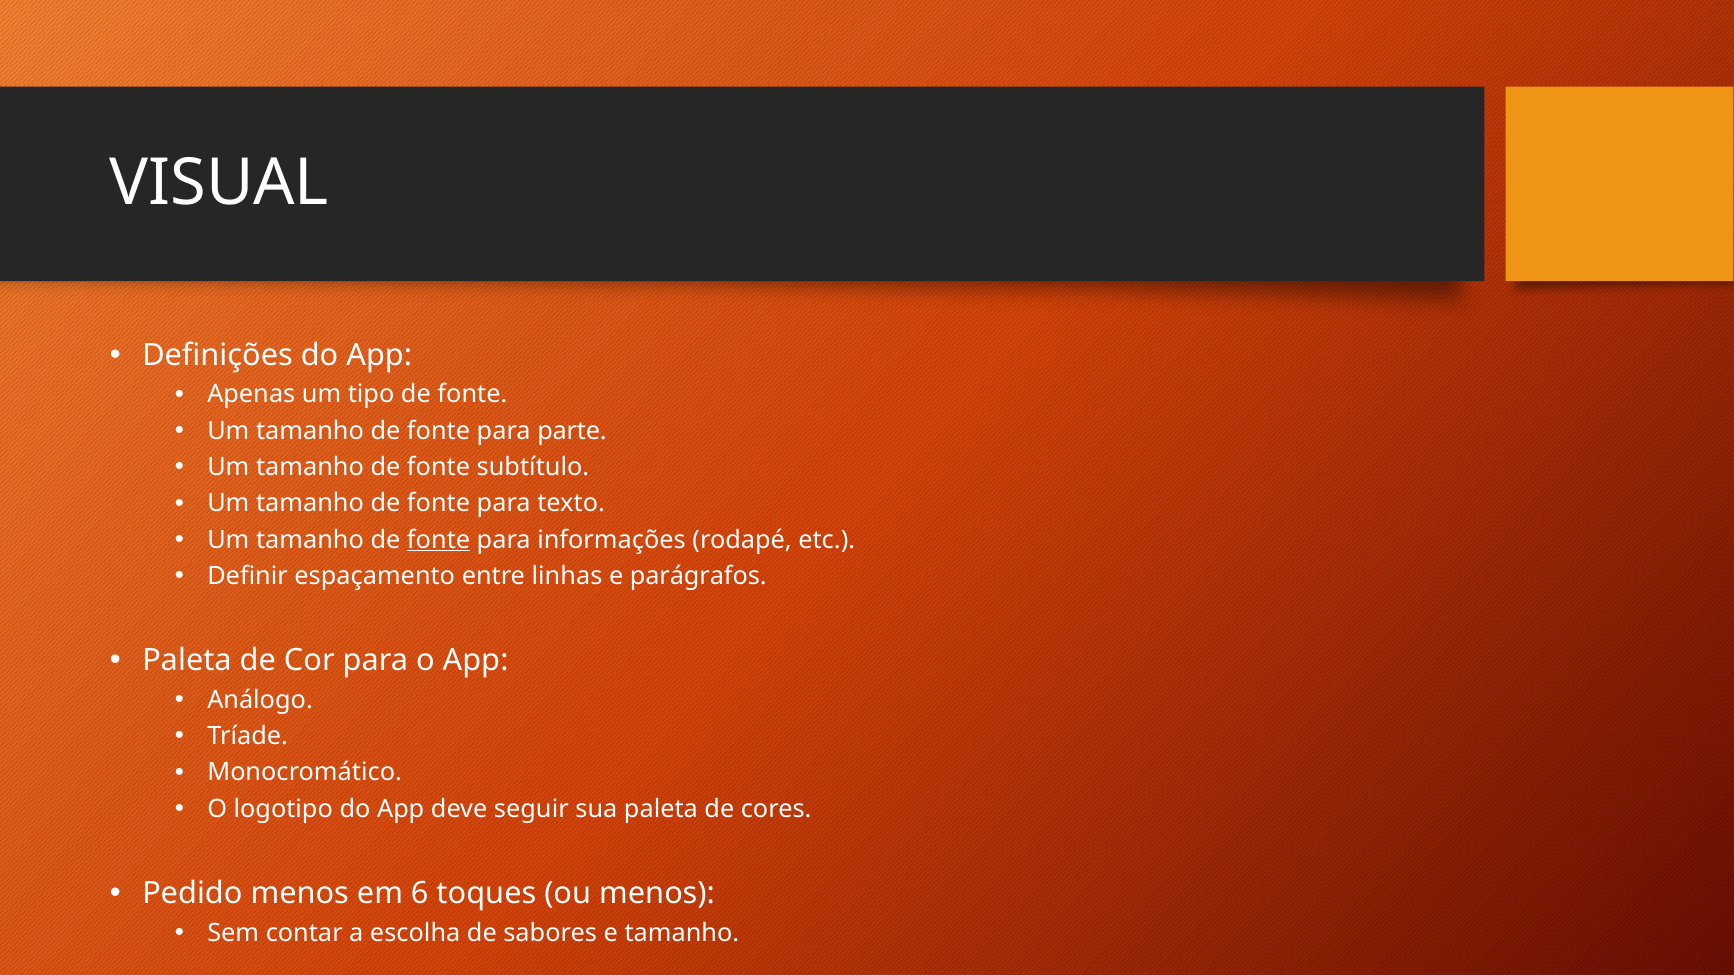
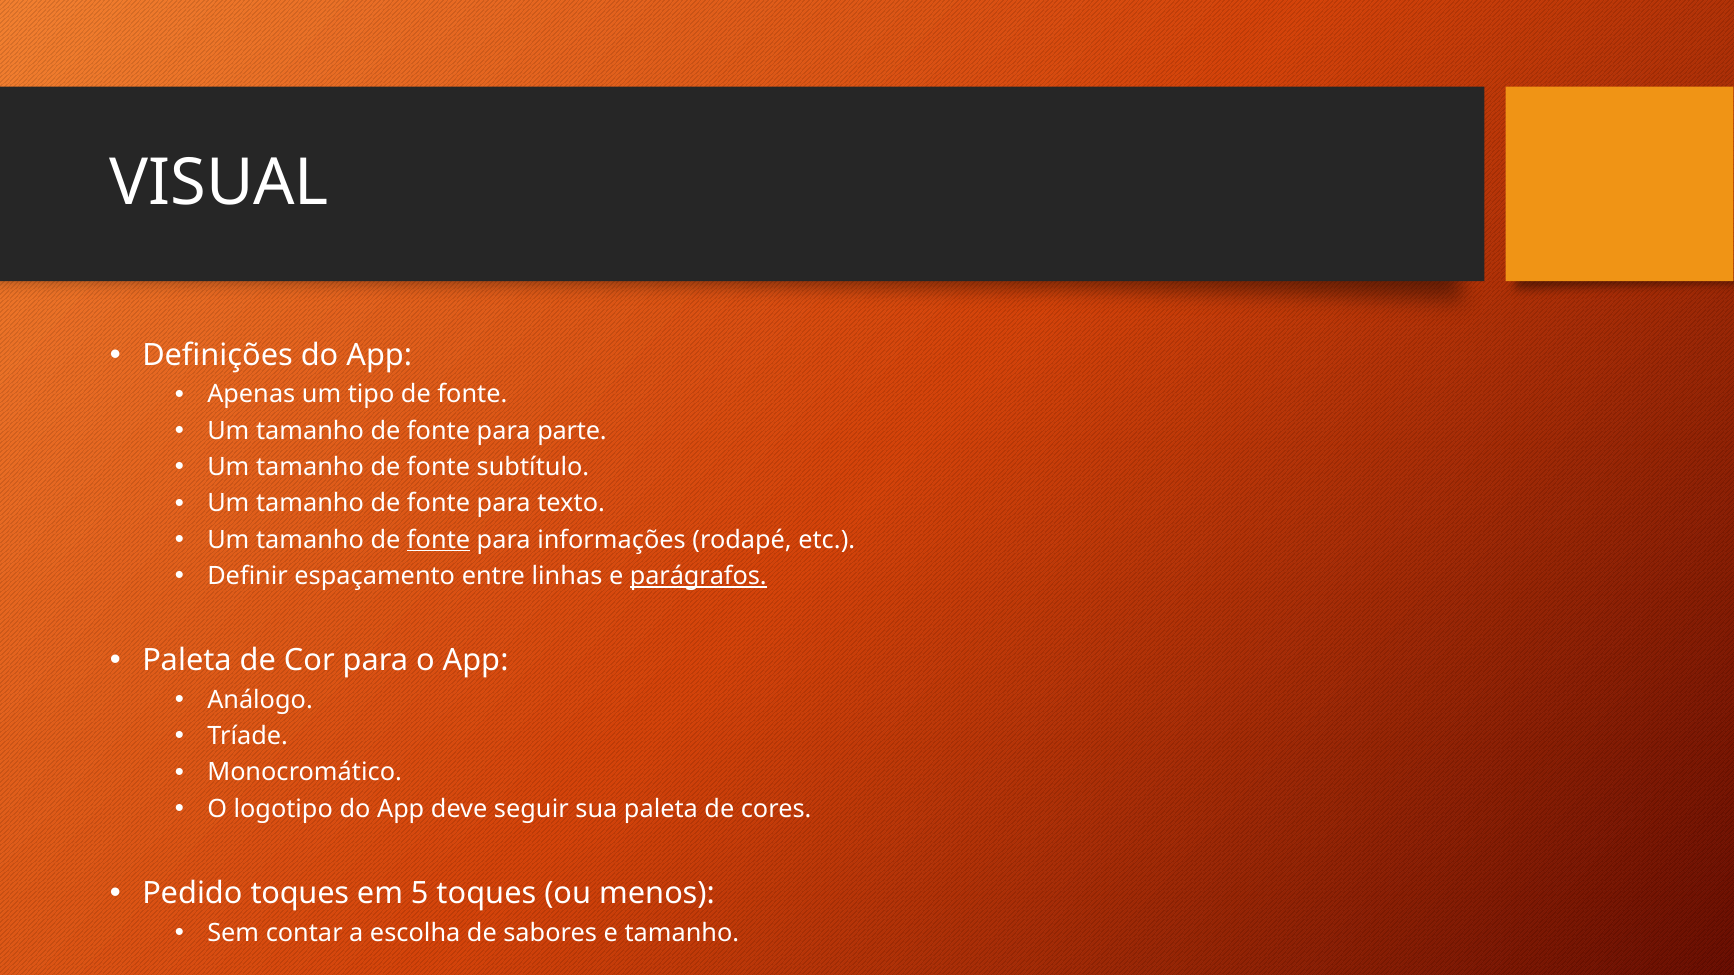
parágrafos underline: none -> present (698, 576)
Pedido menos: menos -> toques (300, 894)
6: 6 -> 5 (420, 894)
